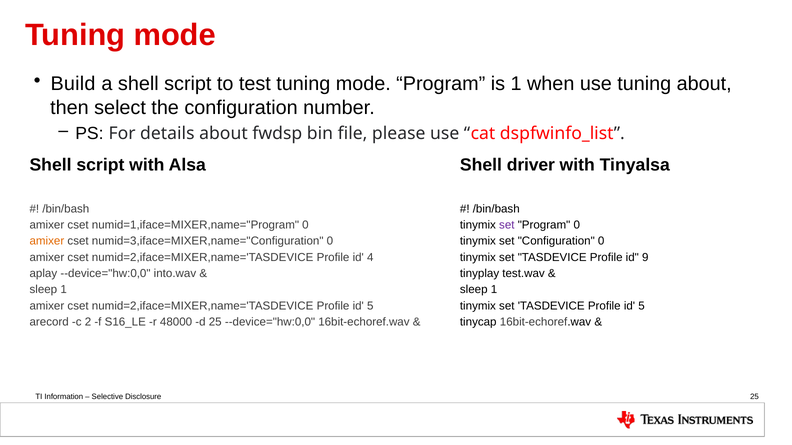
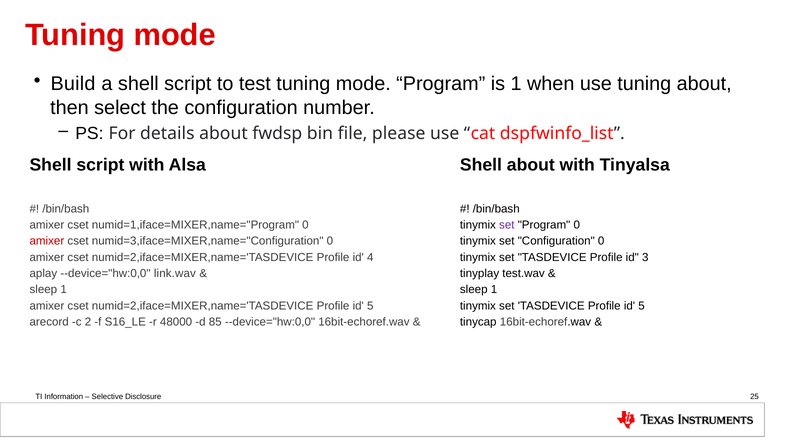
Shell driver: driver -> about (531, 165)
amixer colour: orange -> red (47, 241)
9: 9 -> 3 (645, 258)
into.wav: into.wav -> link.wav (175, 274)
d 25: 25 -> 85 (215, 322)
